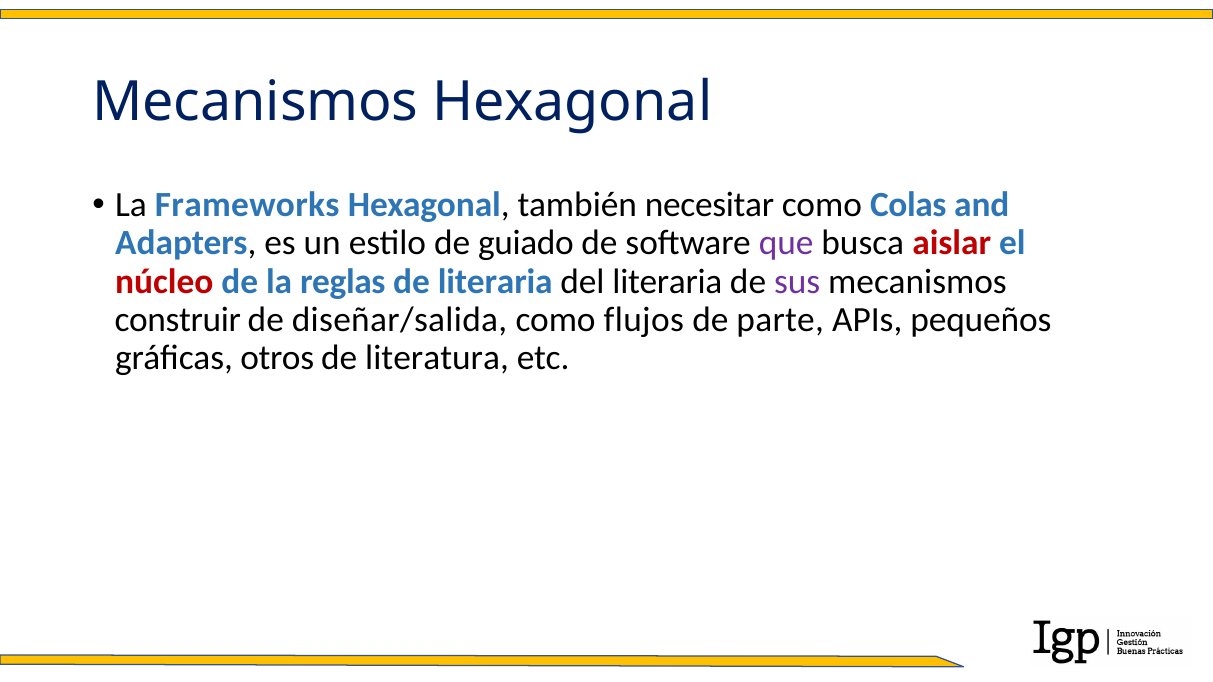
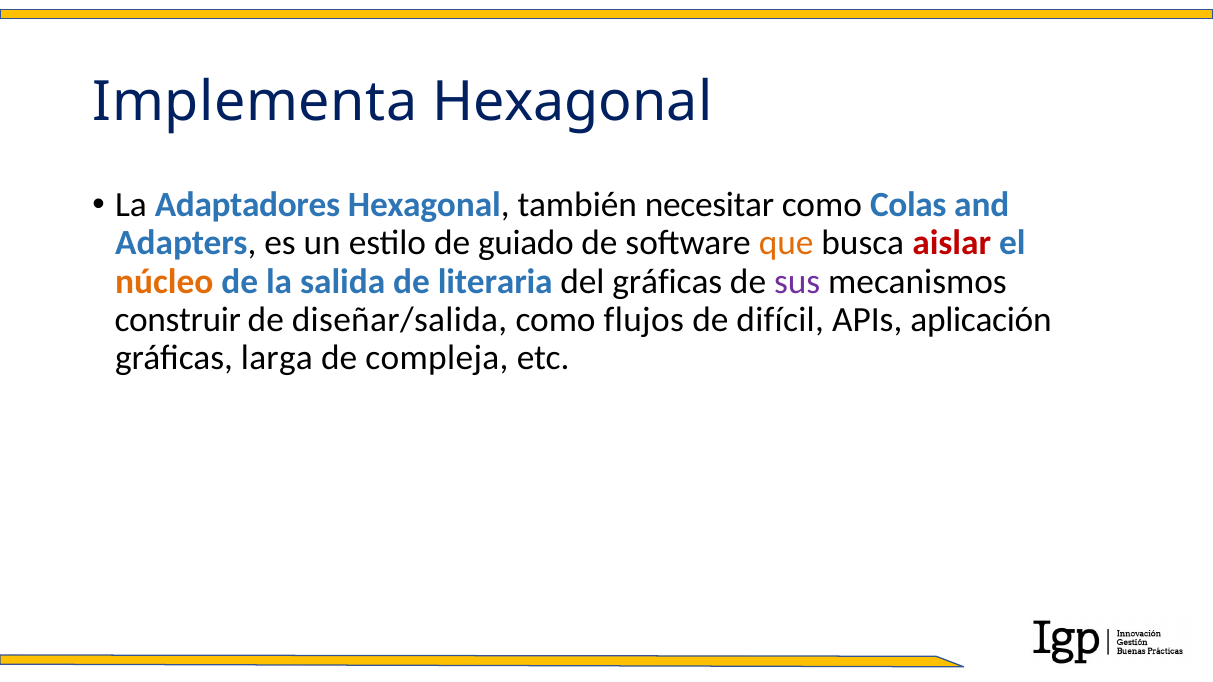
Mecanismos: Mecanismos -> Implementa (255, 102)
Frameworks: Frameworks -> Adaptadores (248, 205)
que colour: purple -> orange (786, 243)
núcleo colour: red -> orange (164, 282)
reglas: reglas -> salida (343, 282)
del literaria: literaria -> gráficas (667, 282)
parte: parte -> difícil (780, 320)
pequeños: pequeños -> aplicación (981, 320)
otros: otros -> larga (277, 358)
literatura: literatura -> compleja (437, 358)
